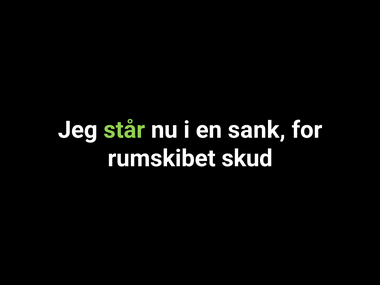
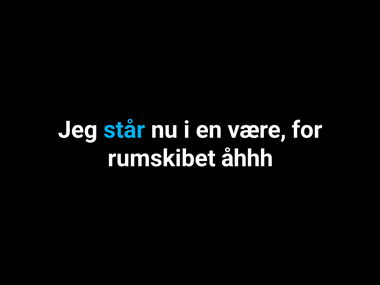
står colour: light green -> light blue (124, 130)
sank: sank -> være (257, 130)
skud: skud -> åhhh (247, 158)
